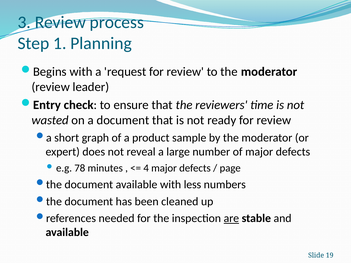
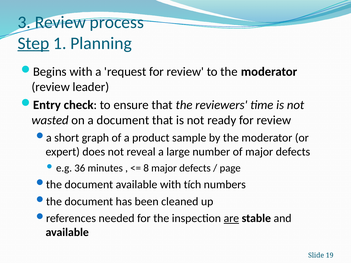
Step underline: none -> present (33, 43)
78: 78 -> 36 (80, 168)
4: 4 -> 8 (146, 168)
less: less -> tích (192, 185)
